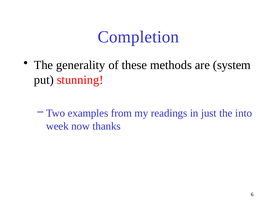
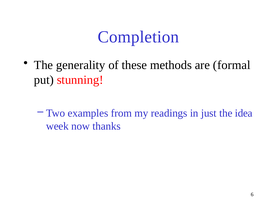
system: system -> formal (232, 65)
into: into -> idea (244, 113)
